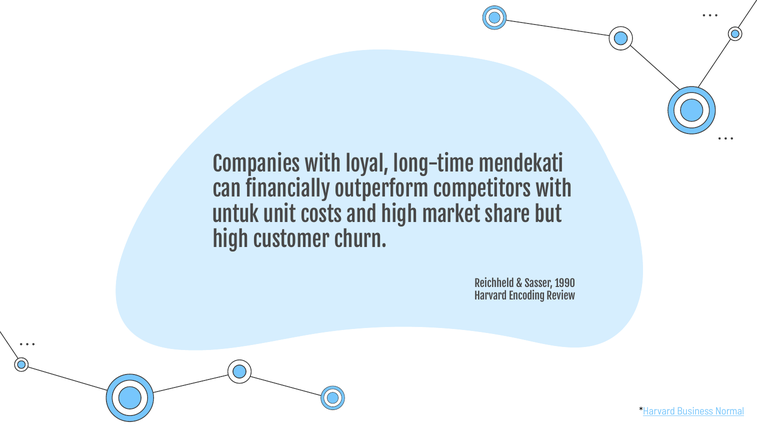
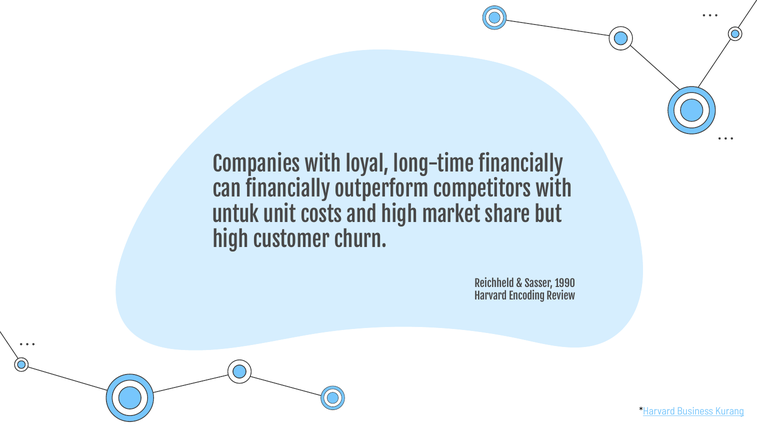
long-time mendekati: mendekati -> financially (521, 165)
Normal: Normal -> Kurang (730, 411)
